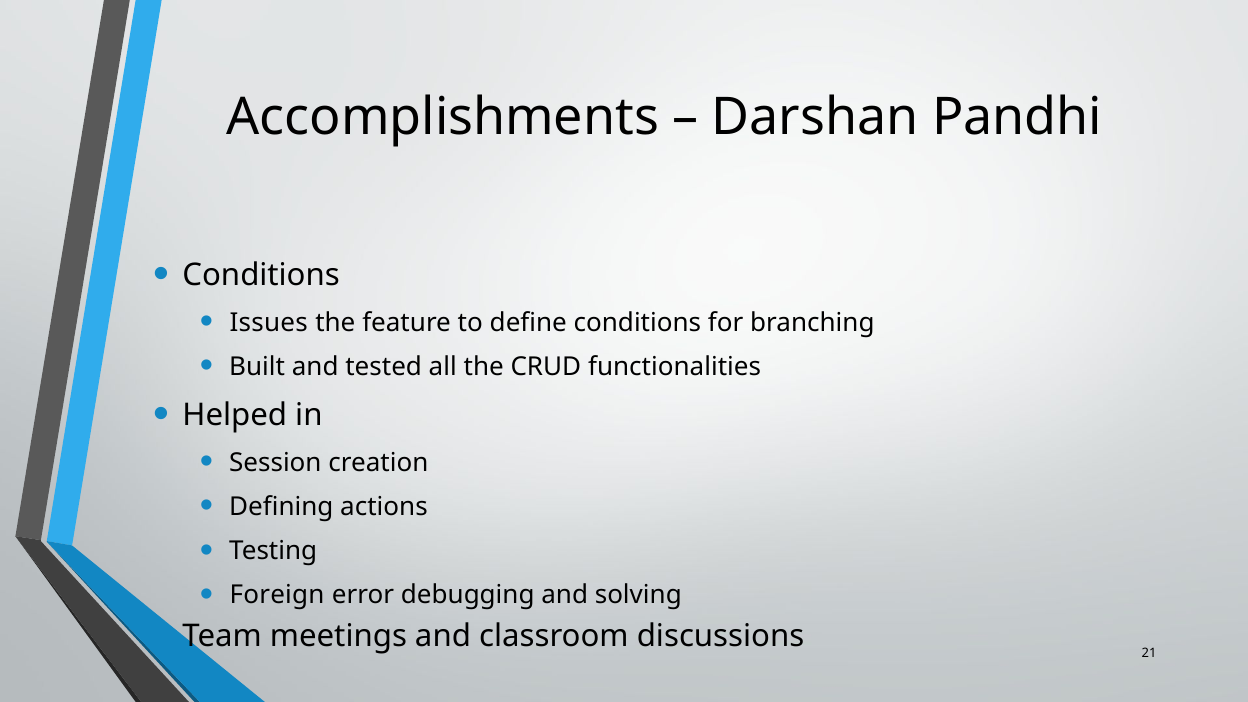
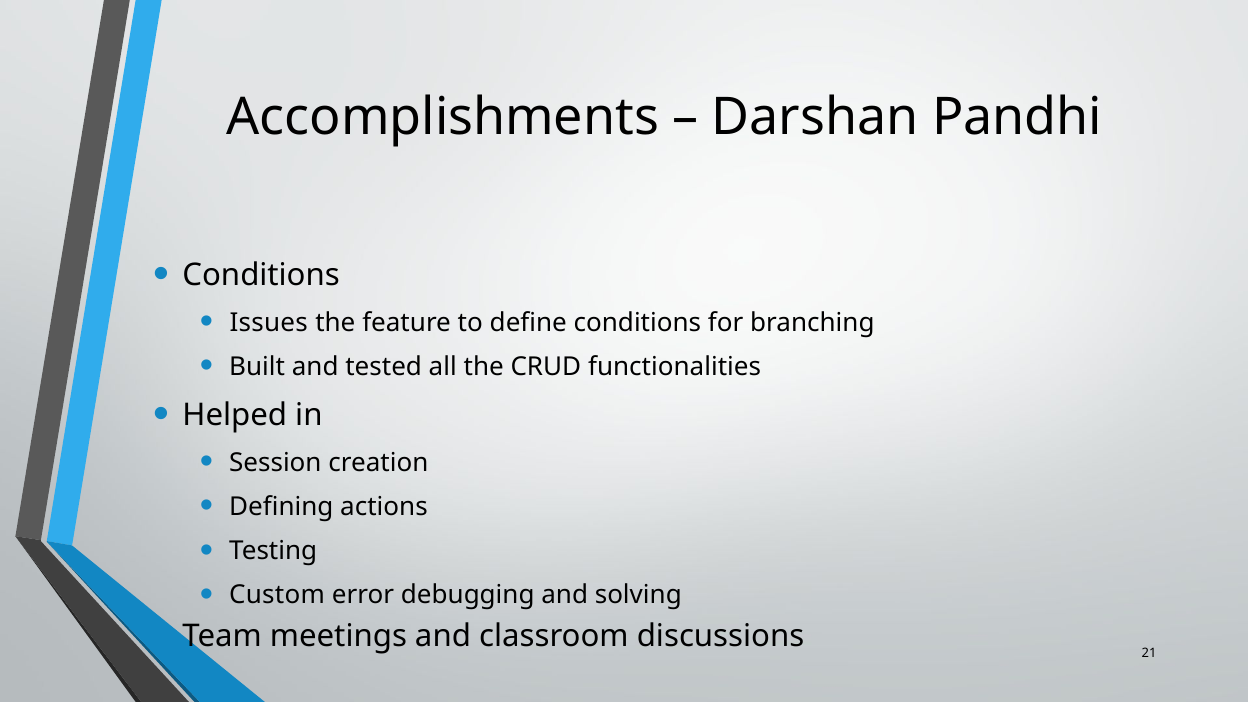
Foreign: Foreign -> Custom (277, 595)
